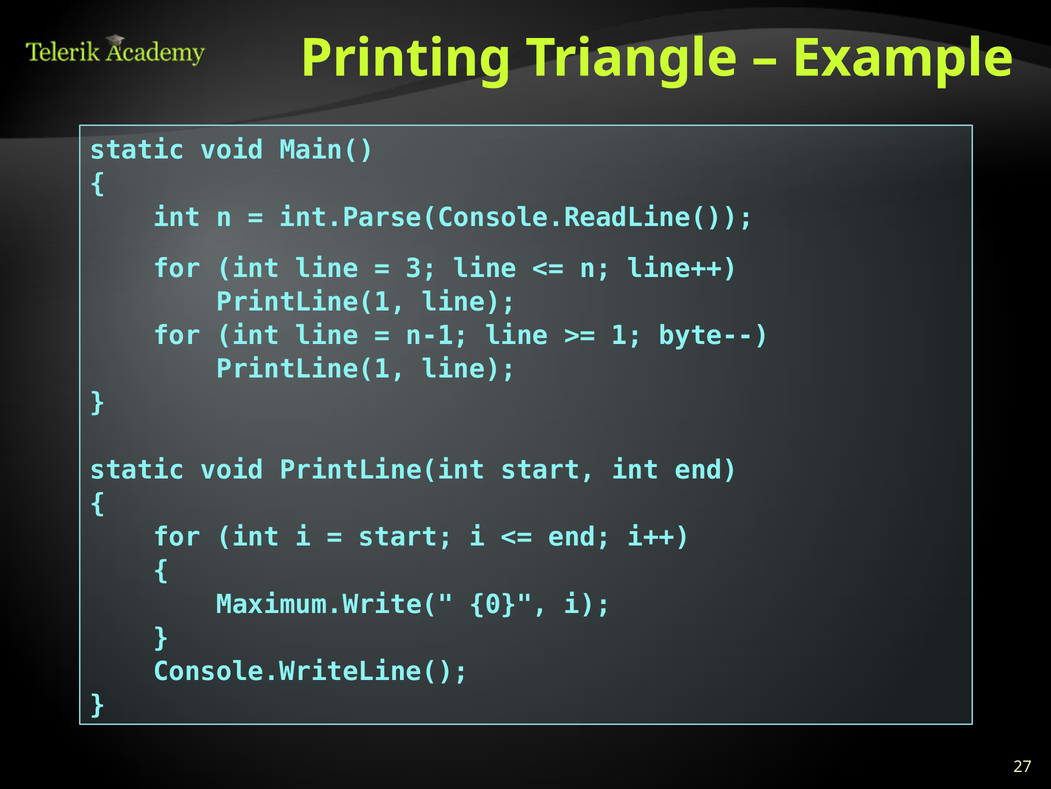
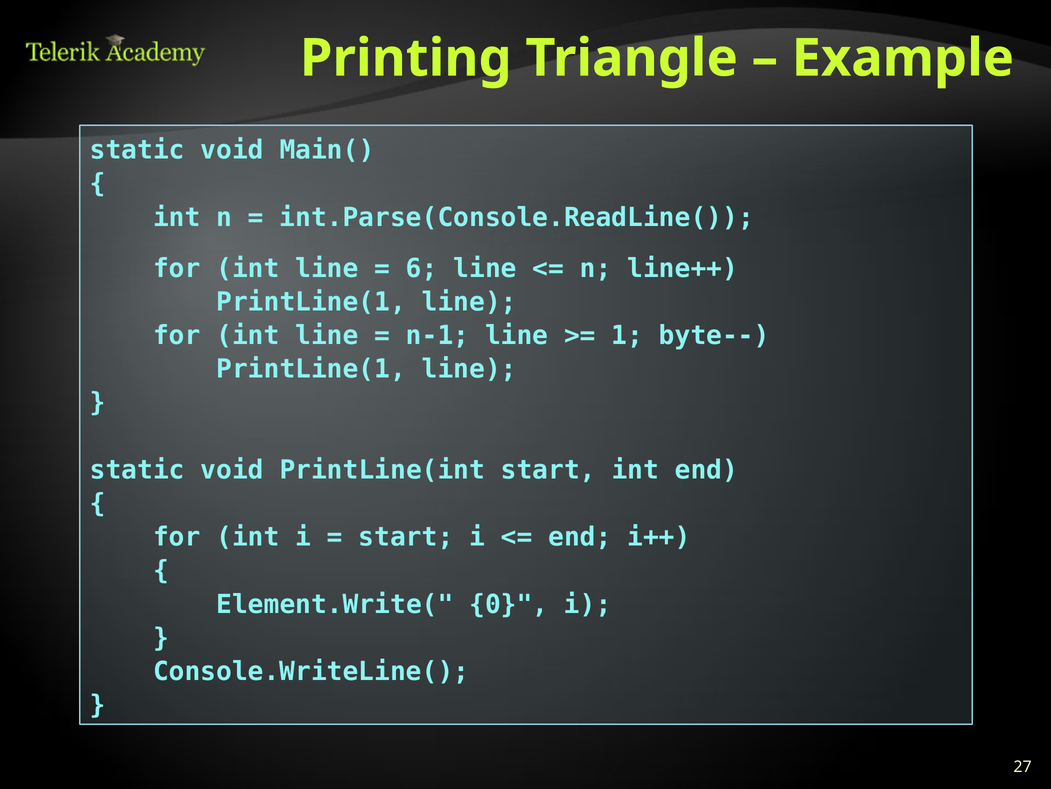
3: 3 -> 6 (422, 268)
Maximum.Write(: Maximum.Write( -> Element.Write( (335, 604)
